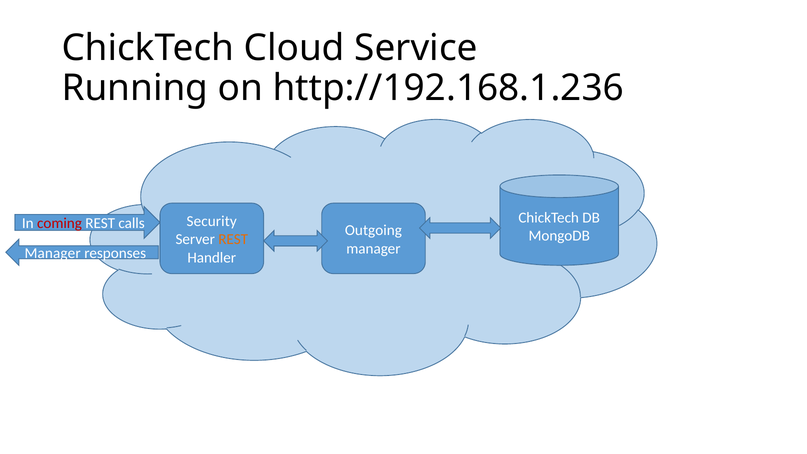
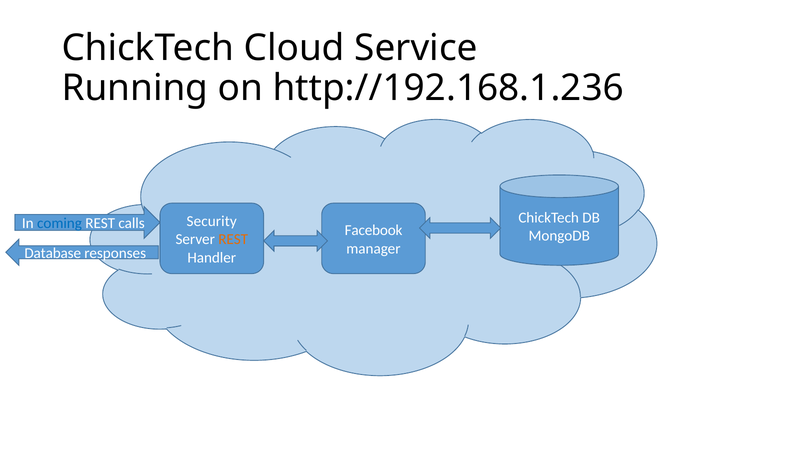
coming colour: red -> blue (59, 223)
Outgoing: Outgoing -> Facebook (374, 230)
Manager: Manager -> Database (53, 253)
